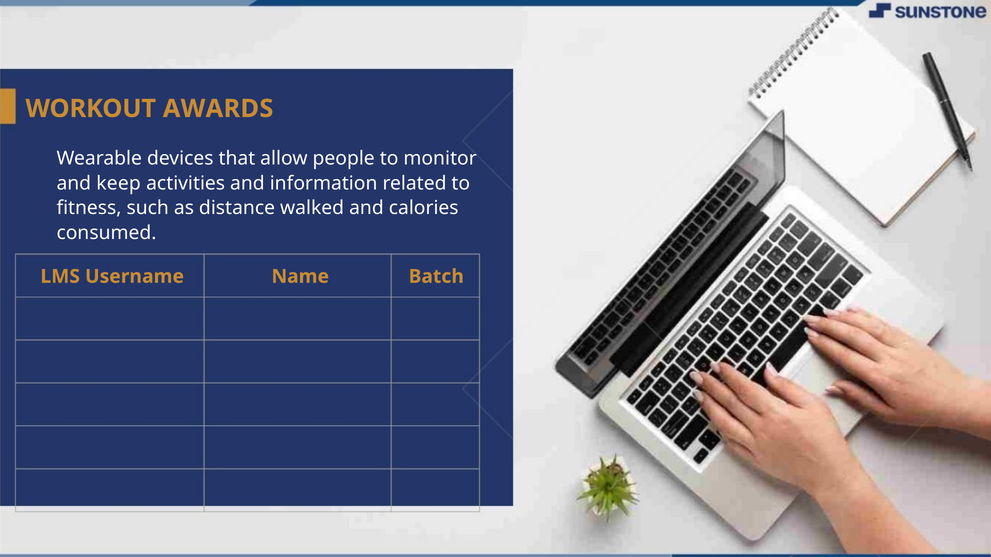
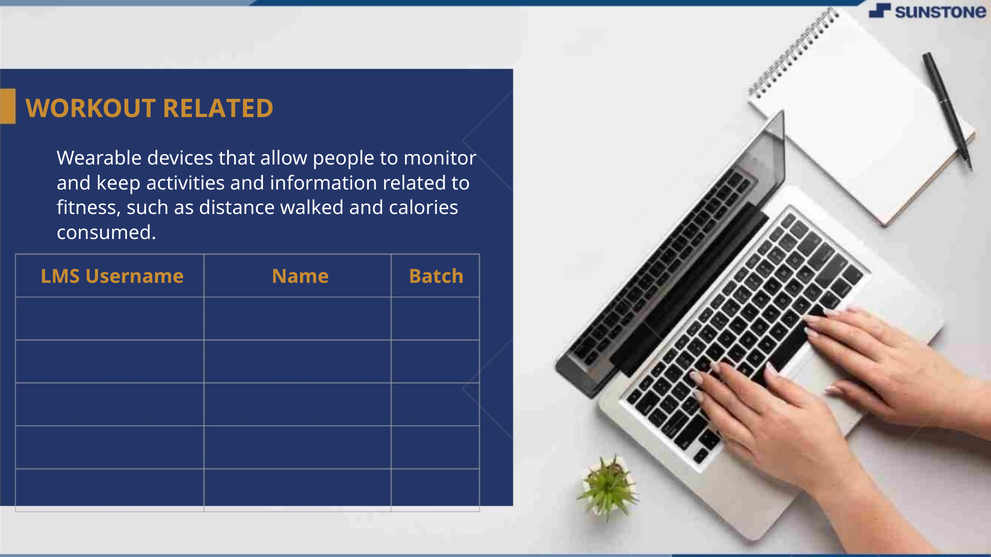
WORKOUT AWARDS: AWARDS -> RELATED (218, 109)
